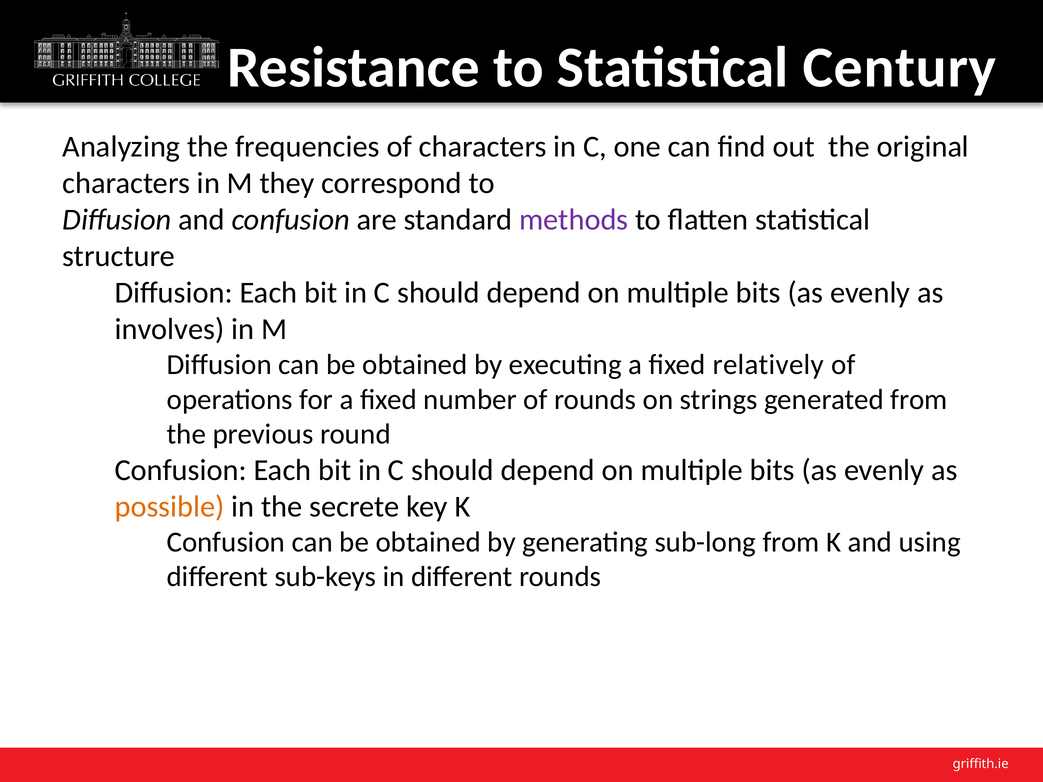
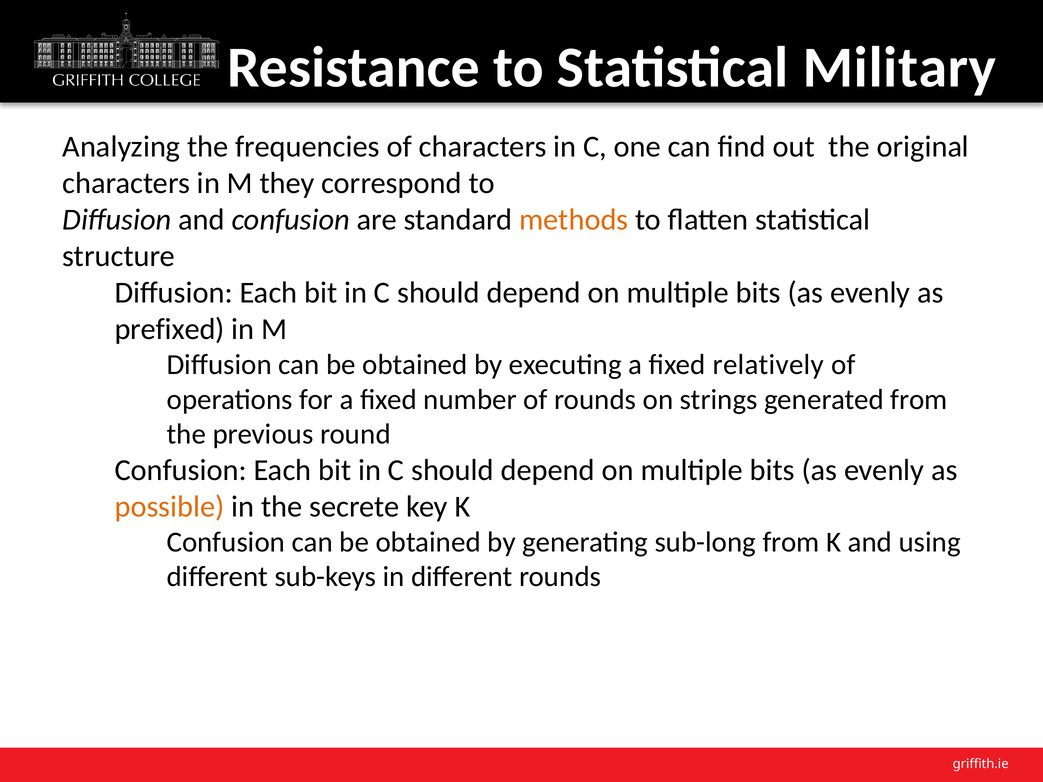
Century: Century -> Military (899, 68)
methods colour: purple -> orange (574, 220)
involves: involves -> prefixed (170, 329)
